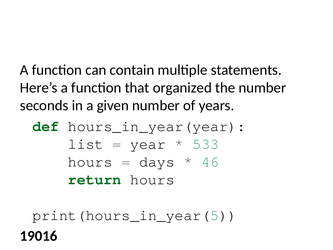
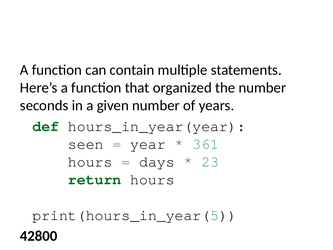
list: list -> seen (86, 144)
533: 533 -> 361 (206, 144)
46: 46 -> 23 (210, 162)
19016: 19016 -> 42800 (39, 236)
